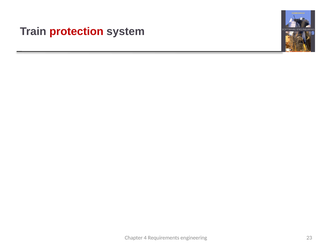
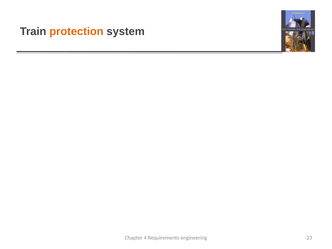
protection colour: red -> orange (76, 31)
